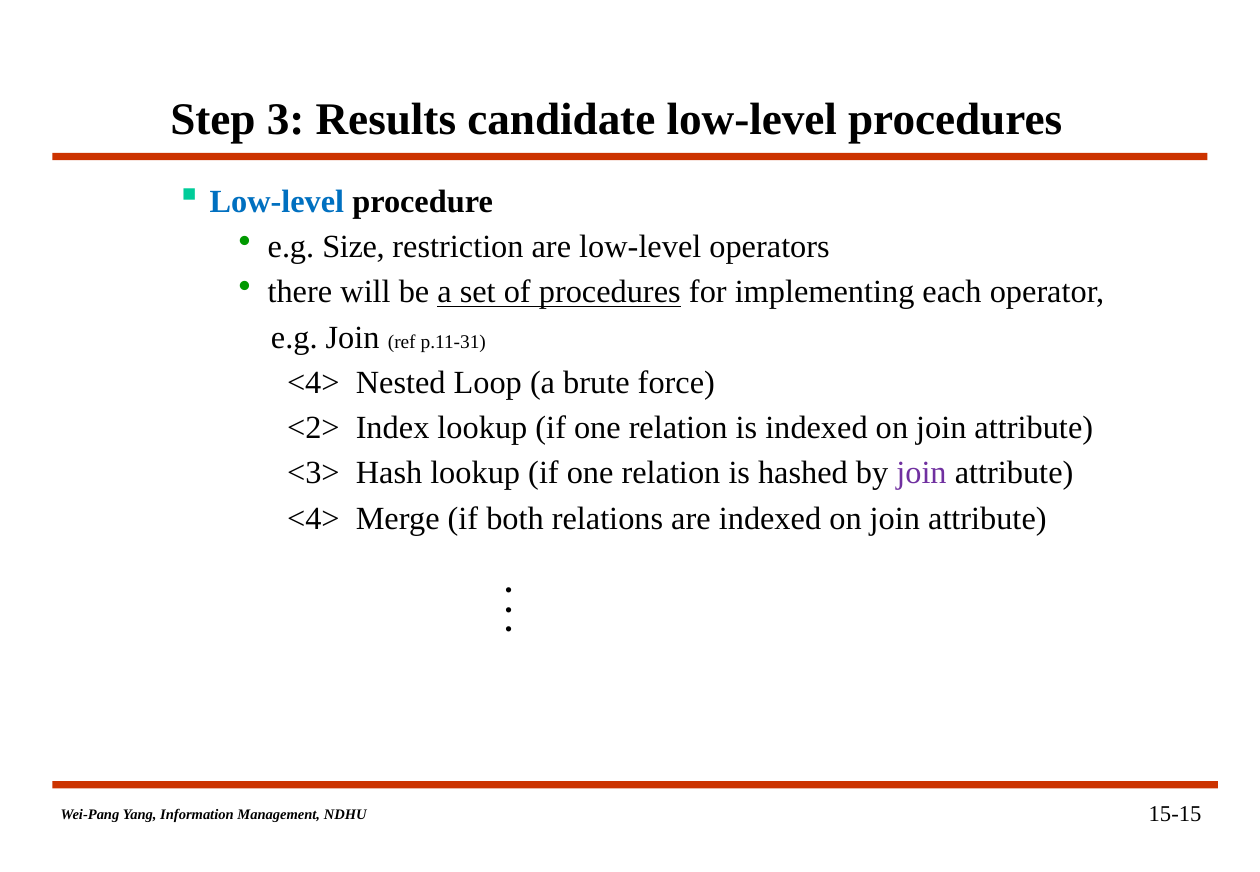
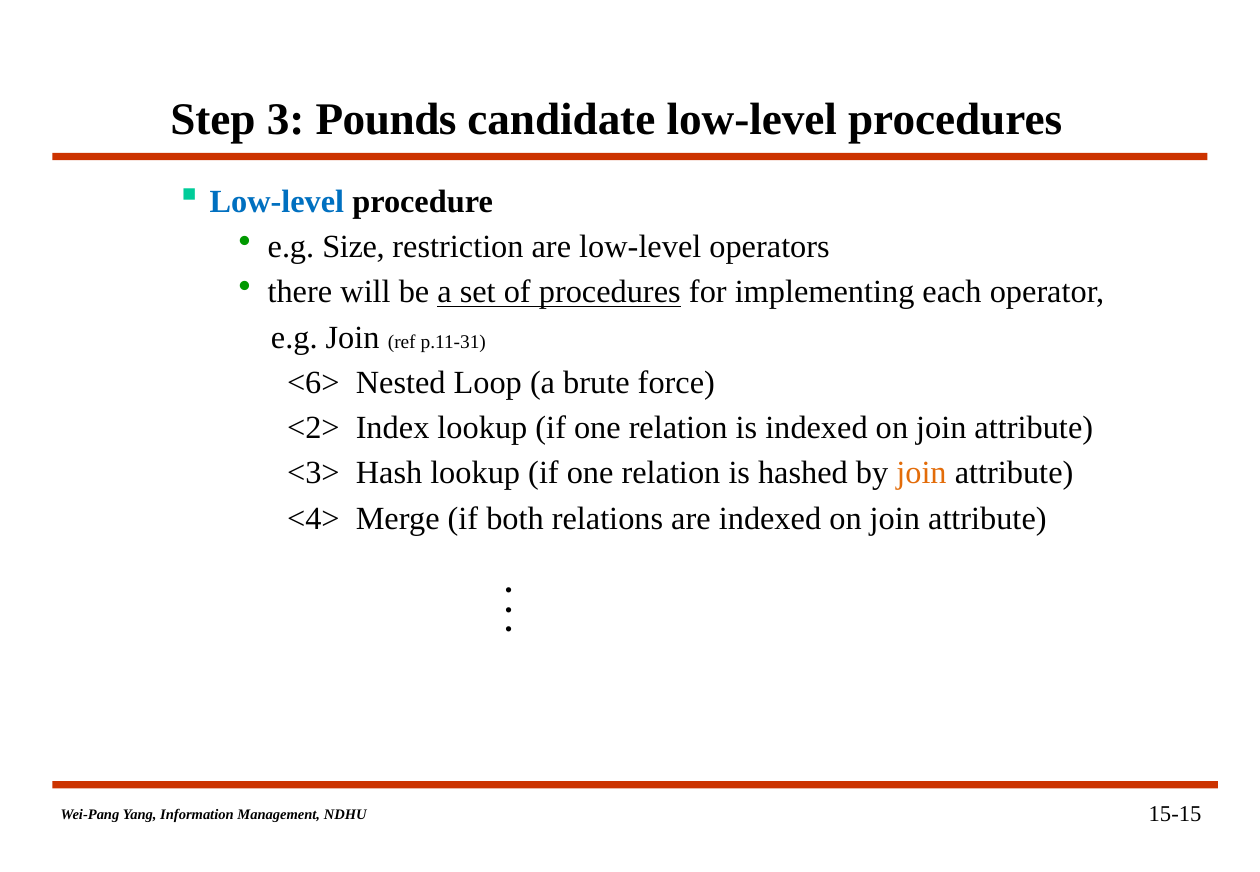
Results: Results -> Pounds (386, 119)
<4>: <4> -> <6> (313, 383)
join colour: purple -> orange (922, 473)
